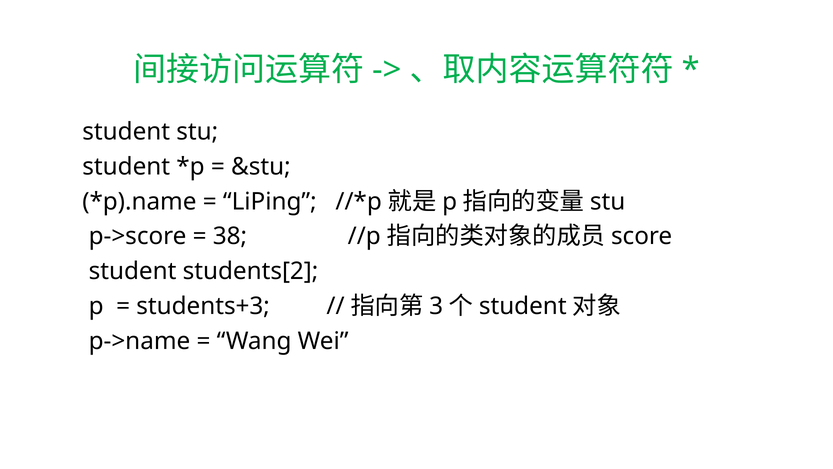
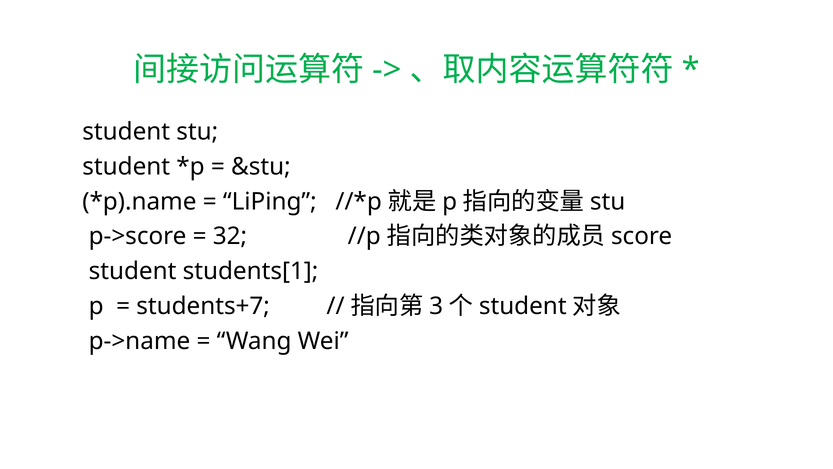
38: 38 -> 32 (230, 236)
students[2: students[2 -> students[1 (251, 271)
students+3: students+3 -> students+7 (203, 306)
